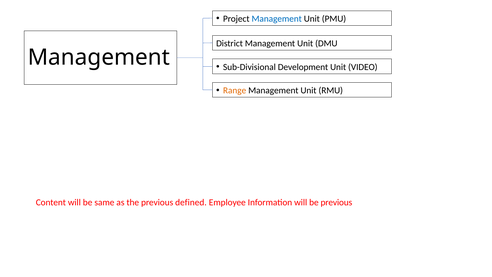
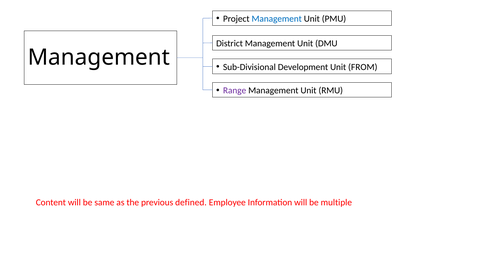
VIDEO: VIDEO -> FROM (363, 67)
Range colour: orange -> purple (235, 90)
be previous: previous -> multiple (336, 202)
